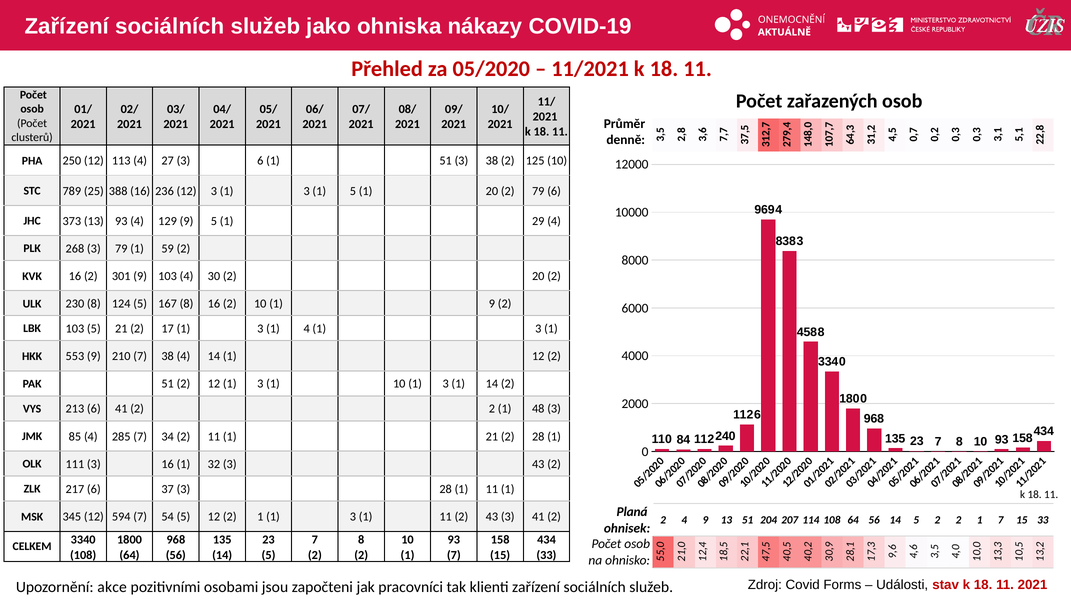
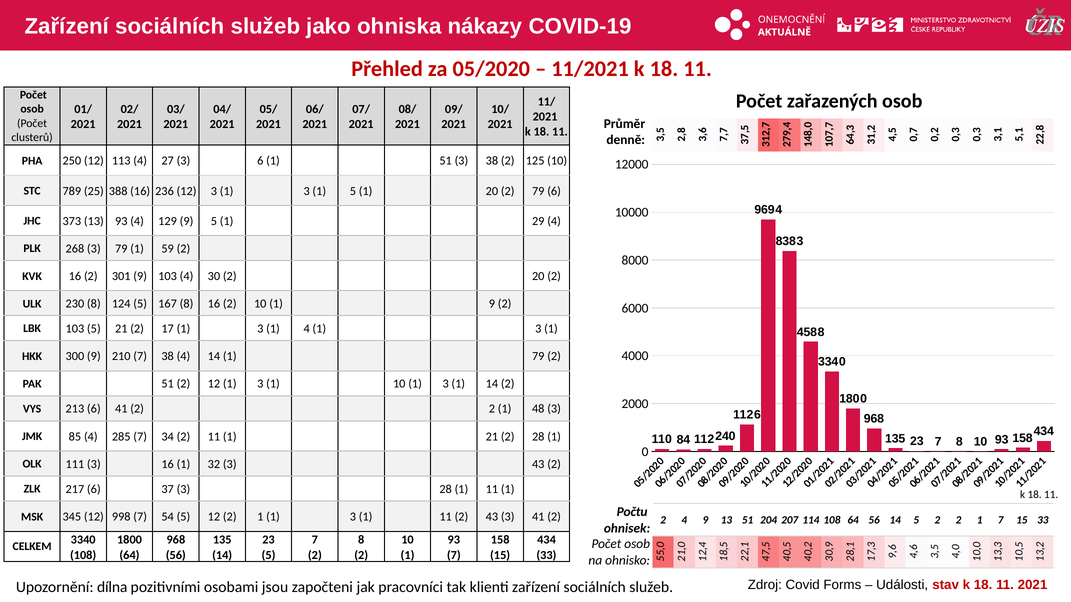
553: 553 -> 300 (75, 357)
1 12: 12 -> 79 (538, 357)
Planá: Planá -> Počtu (632, 512)
594: 594 -> 998 (121, 517)
akce: akce -> dílna (112, 587)
